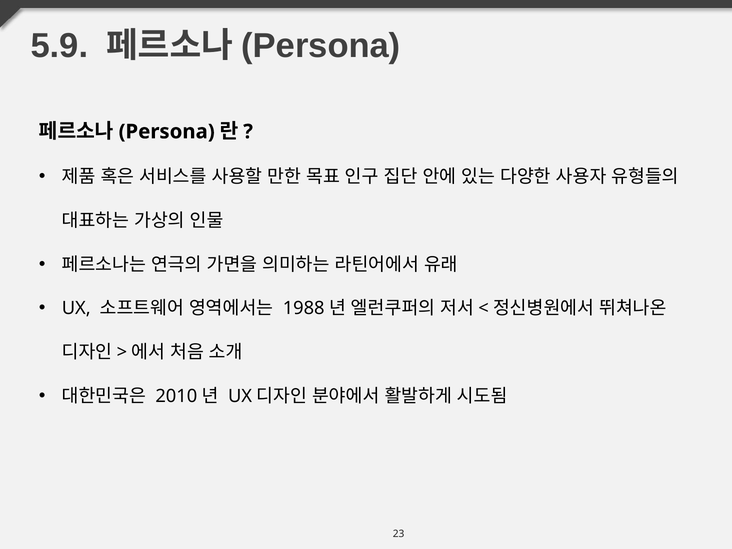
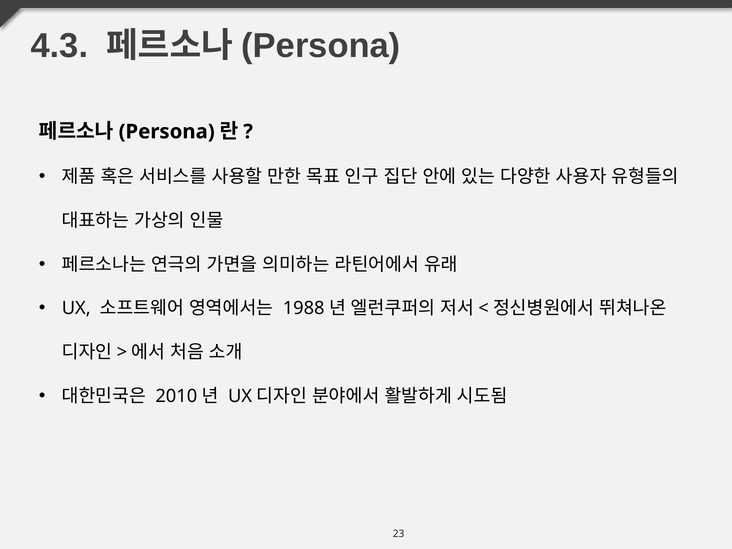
5.9: 5.9 -> 4.3 (60, 46)
